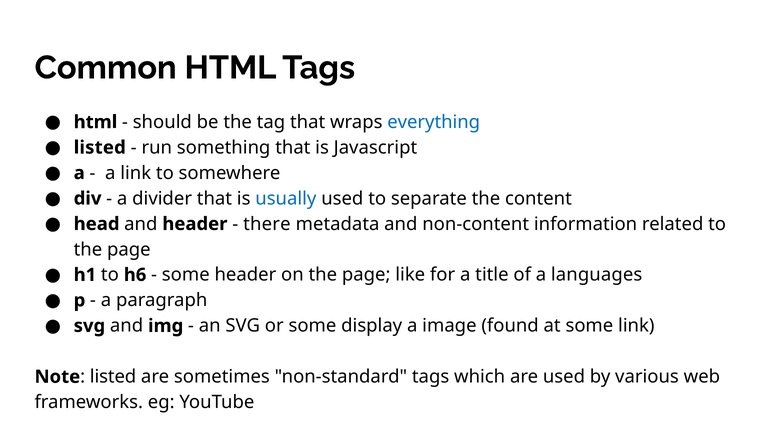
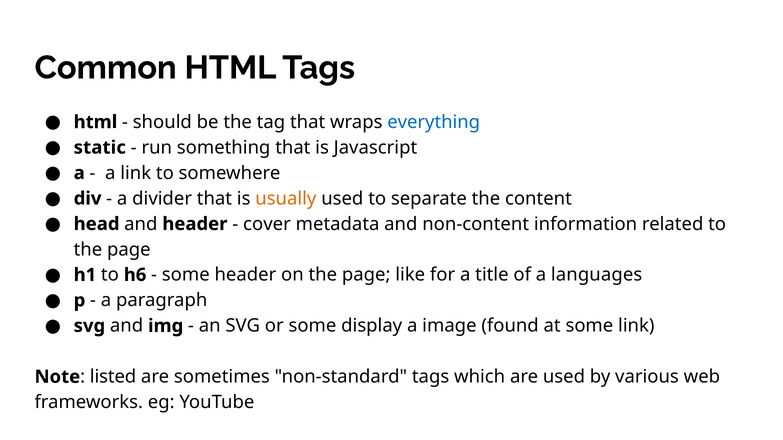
listed: listed -> static (100, 148)
usually colour: blue -> orange (286, 199)
there: there -> cover (267, 224)
